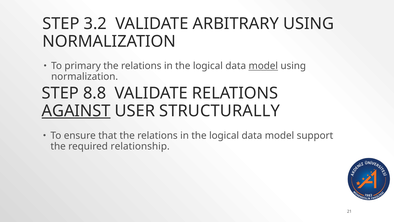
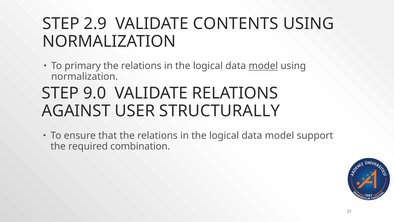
3.2: 3.2 -> 2.9 (95, 24)
ARBITRARY: ARBITRARY -> CONTENTS (236, 24)
8.8: 8.8 -> 9.0 (95, 93)
AGAINST underline: present -> none (76, 111)
relationship: relationship -> combination (140, 146)
